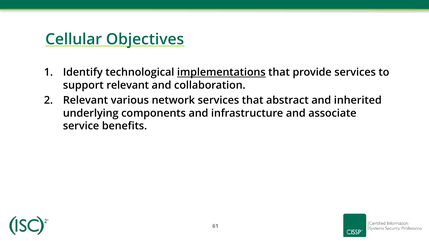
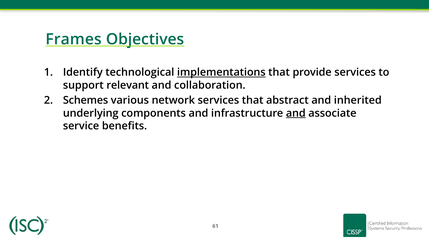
Cellular: Cellular -> Frames (74, 39)
Relevant: Relevant -> Schemes (86, 100)
and underline: none -> present (296, 113)
